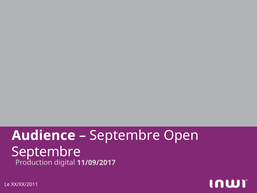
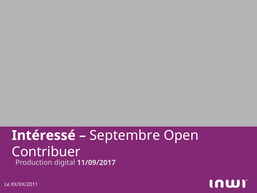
Audience: Audience -> Intéressé (44, 135)
Septembre: Septembre -> Contribuer (46, 152)
